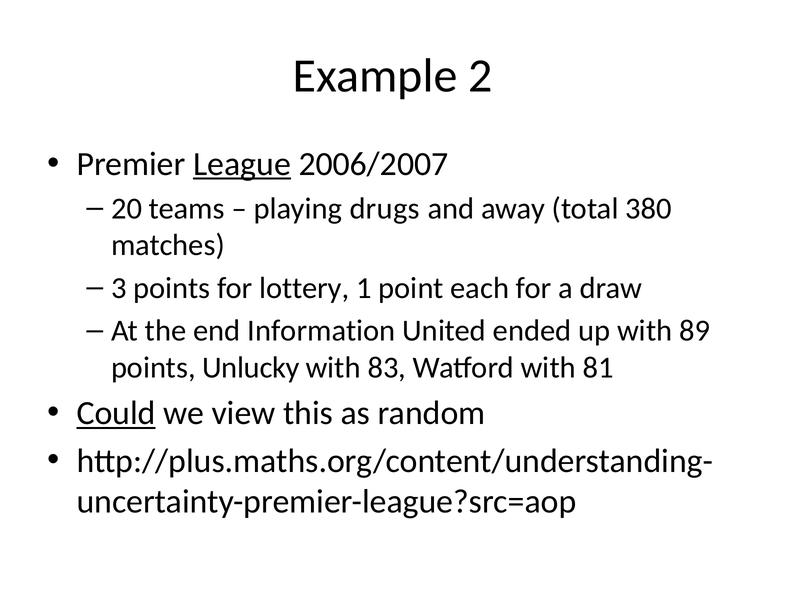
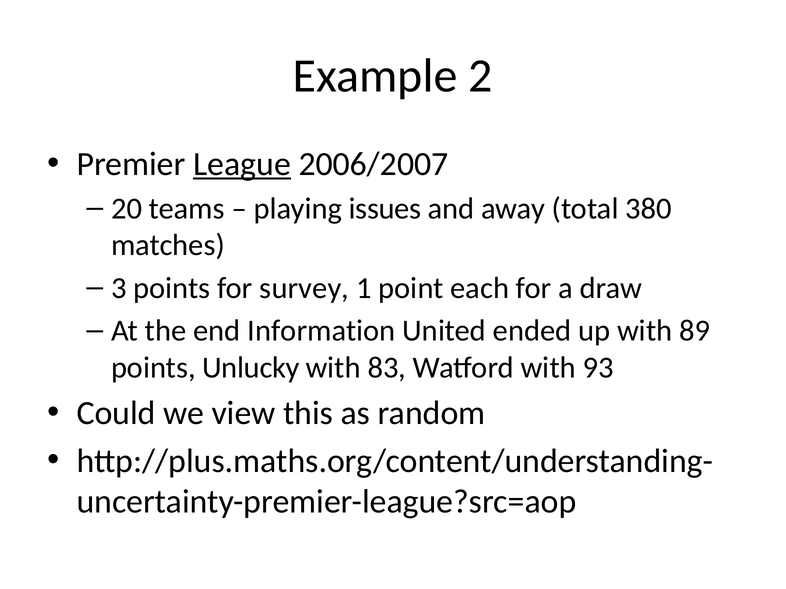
drugs: drugs -> issues (385, 209)
lottery: lottery -> survey (304, 288)
81: 81 -> 93 (598, 368)
Could underline: present -> none (116, 414)
